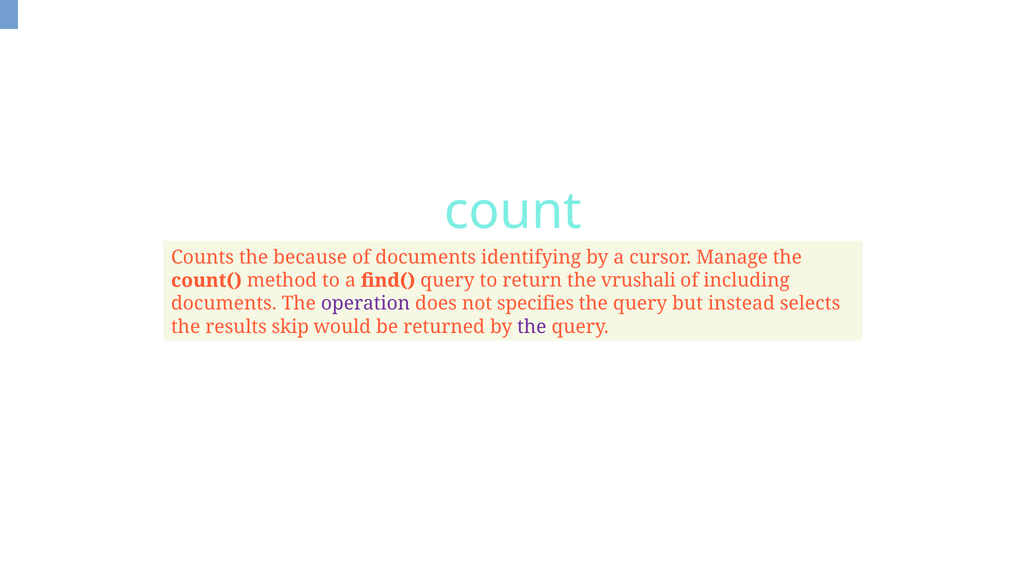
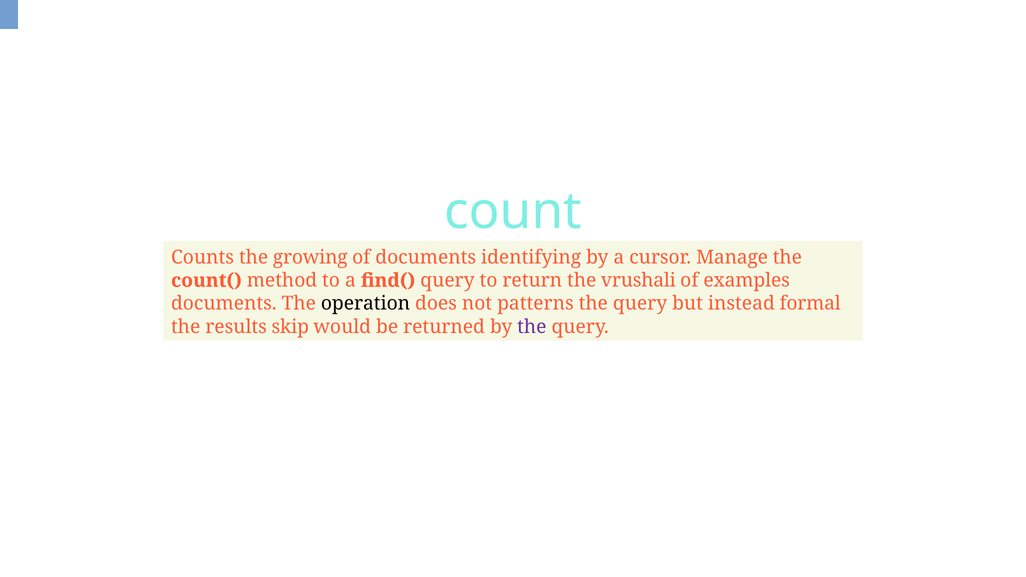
because: because -> growing (310, 257)
including: including -> examples (747, 281)
operation colour: purple -> black (366, 304)
specifies: specifies -> patterns (535, 304)
selects: selects -> formal (810, 304)
